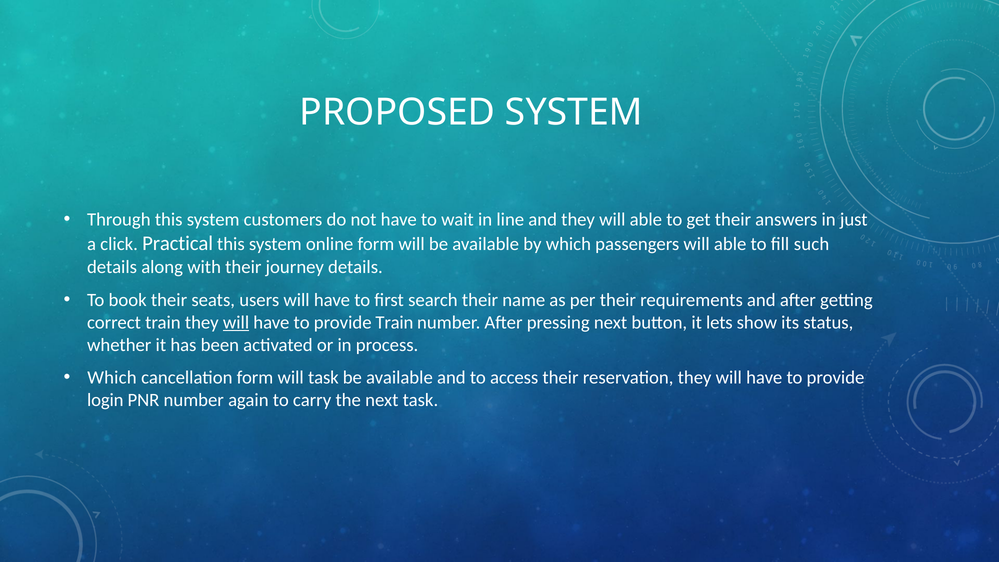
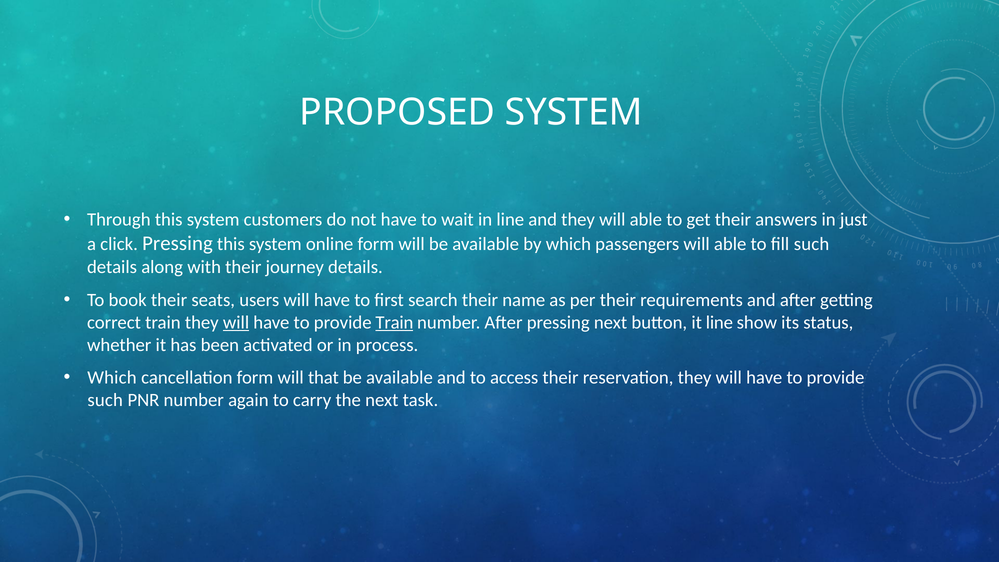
click Practical: Practical -> Pressing (177, 243)
Train underline: none -> present (394, 322)
it lets: lets -> line (719, 322)
will task: task -> that (323, 378)
login: login -> such (105, 400)
